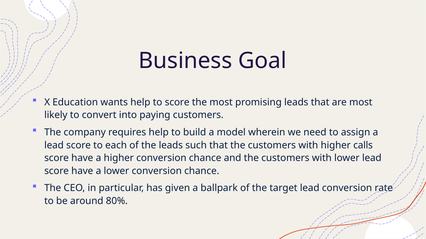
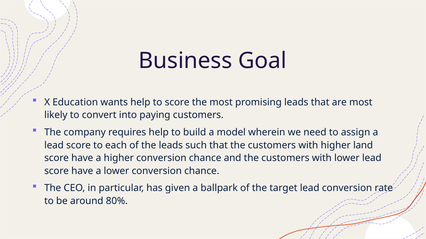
calls: calls -> land (363, 146)
